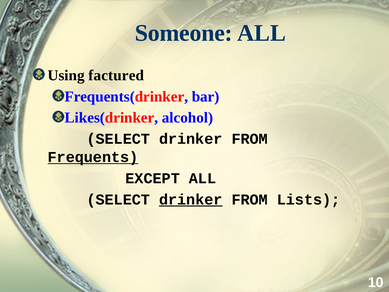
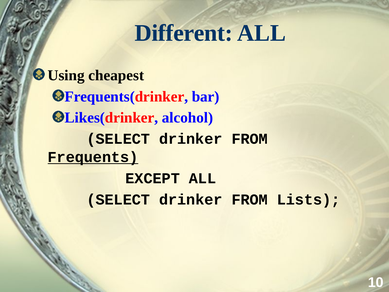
Someone: Someone -> Different (184, 33)
factured: factured -> cheapest (116, 75)
drinker underline: present -> none (191, 199)
